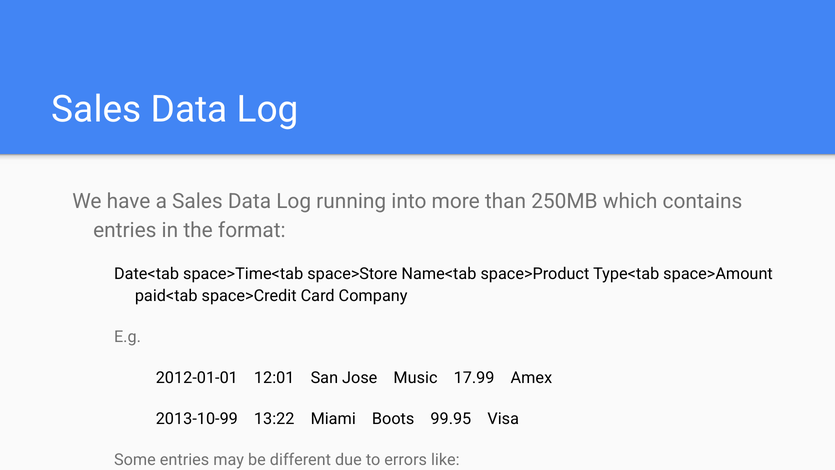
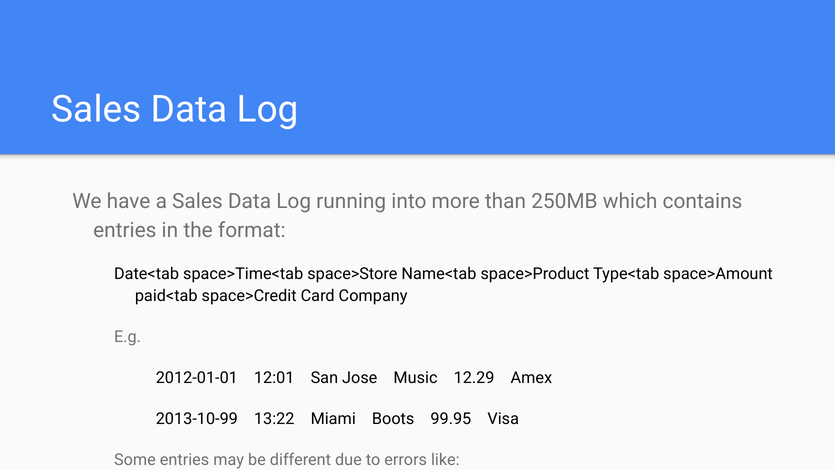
17.99: 17.99 -> 12.29 (474, 378)
